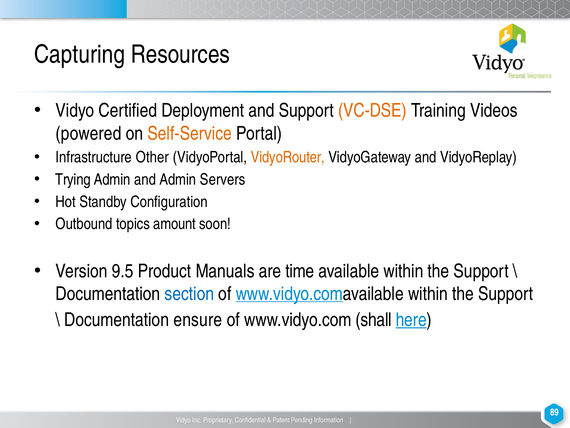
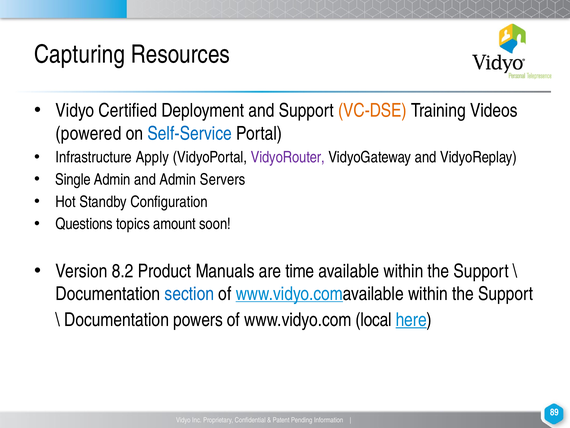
Self-Service colour: orange -> blue (190, 133)
Other: Other -> Apply (152, 157)
VidyoRouter colour: orange -> purple (288, 157)
Trying: Trying -> Single (73, 179)
Outbound: Outbound -> Questions (84, 224)
9.5: 9.5 -> 8.2 (123, 271)
ensure: ensure -> powers (198, 320)
shall: shall -> local (374, 320)
